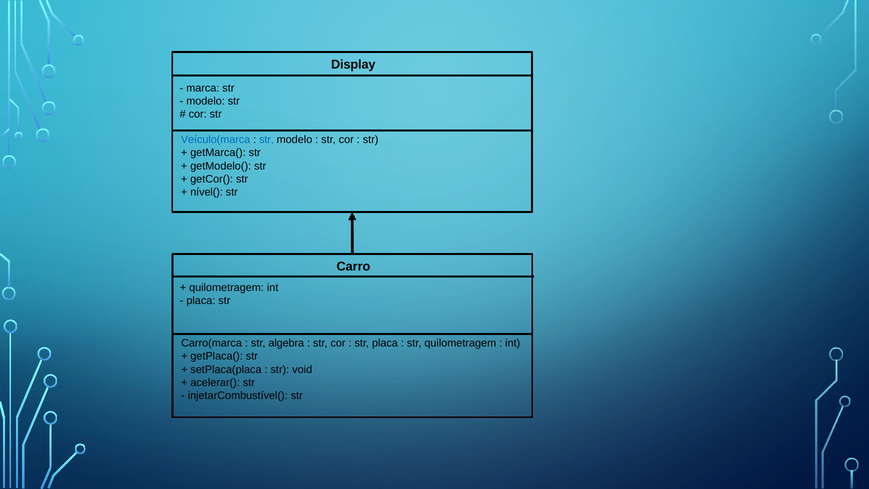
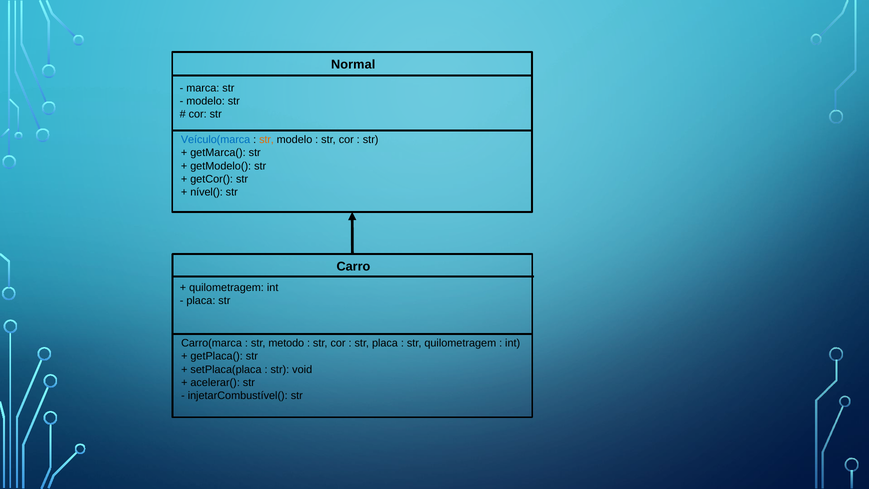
Display: Display -> Normal (353, 65)
str colour: blue -> orange (267, 140)
algebra: algebra -> metodo (286, 343)
